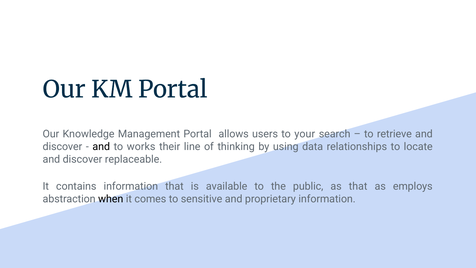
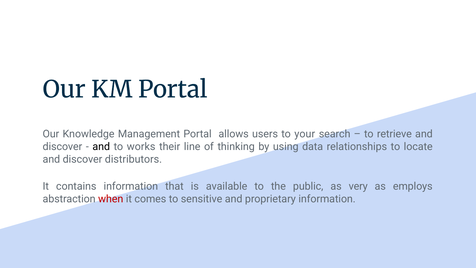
replaceable: replaceable -> distributors (133, 159)
as that: that -> very (358, 186)
when colour: black -> red (111, 199)
